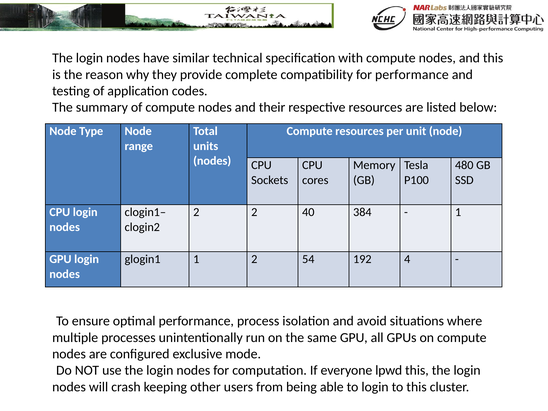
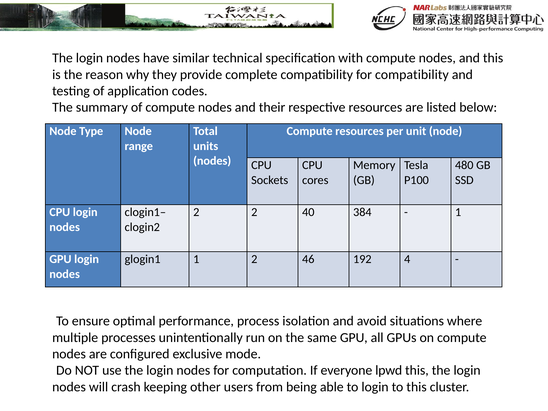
for performance: performance -> compatibility (412, 75)
54: 54 -> 46 (308, 259)
